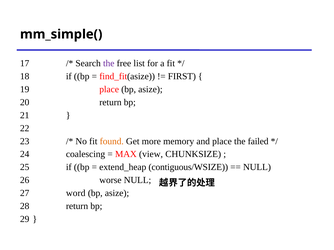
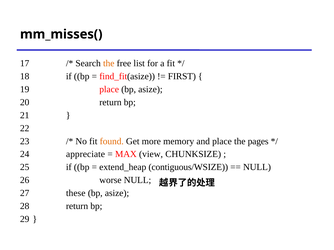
mm_simple(: mm_simple( -> mm_misses( (61, 34)
the colour: purple -> orange (109, 64)
failed: failed -> pages (258, 142)
coalescing: coalescing -> appreciate (86, 154)
word: word -> these (76, 193)
